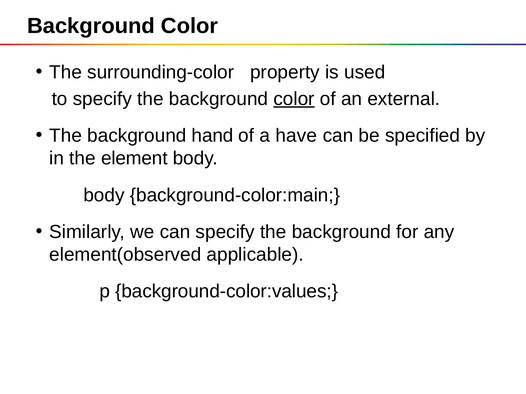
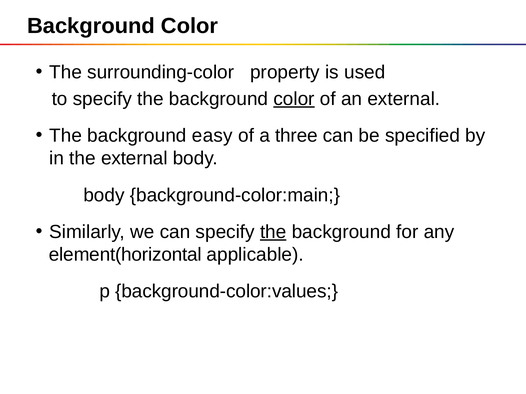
hand: hand -> easy (212, 136)
have: have -> three (296, 136)
the element: element -> external (134, 159)
the underline: none -> present (273, 232)
element(observed: element(observed -> element(horizontal (125, 255)
